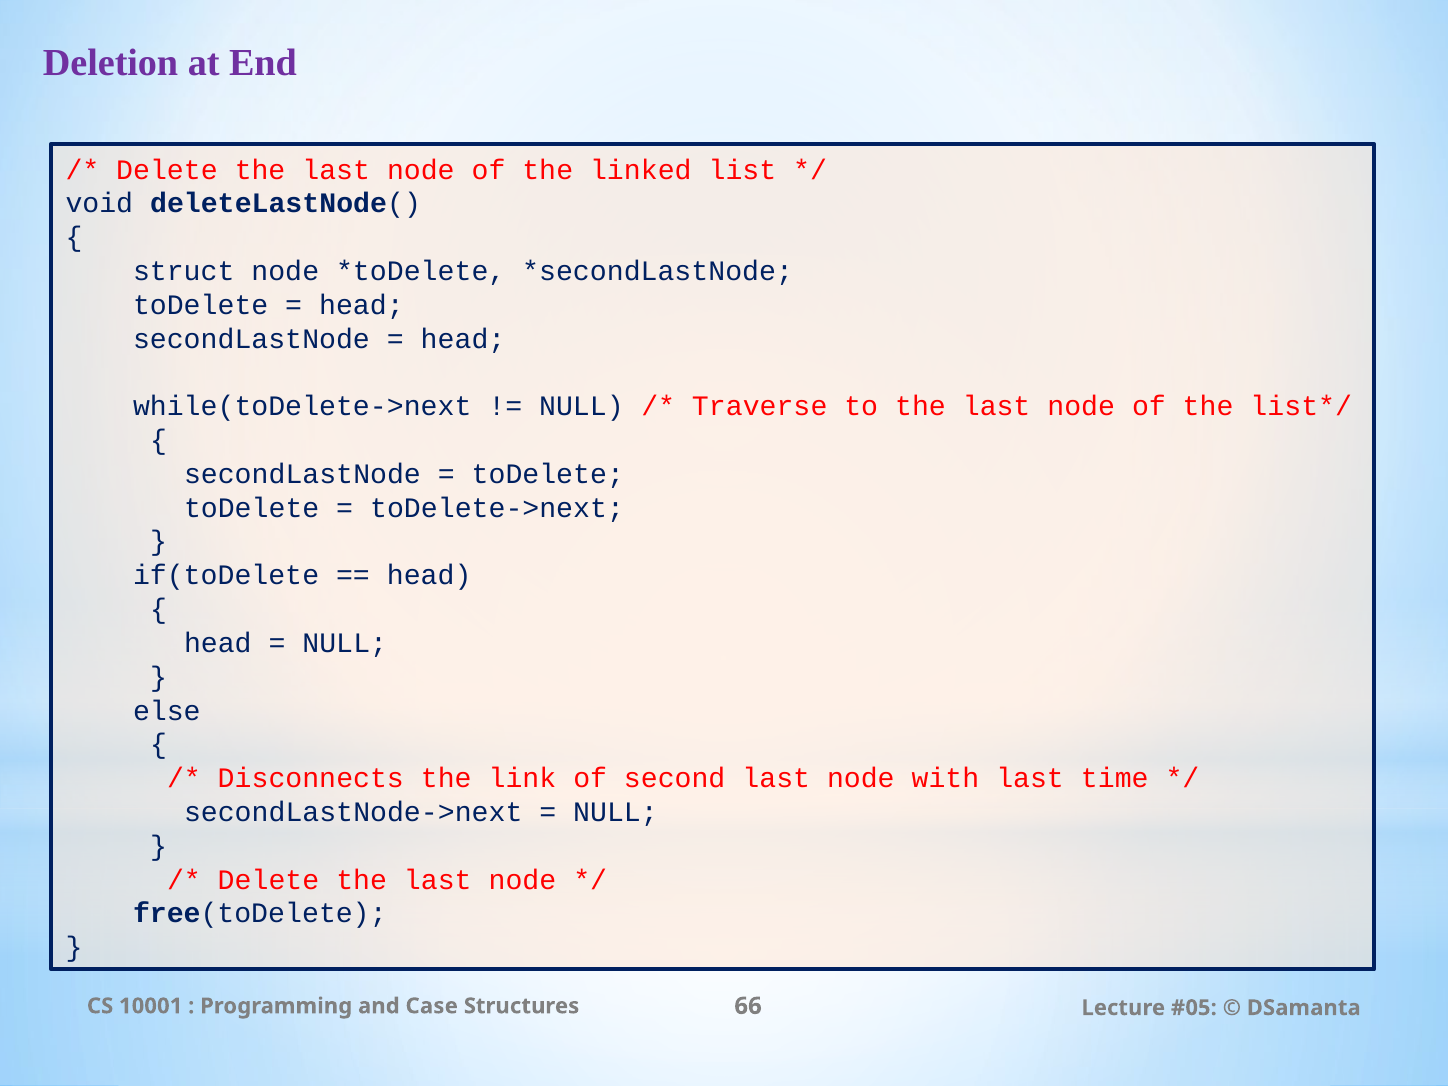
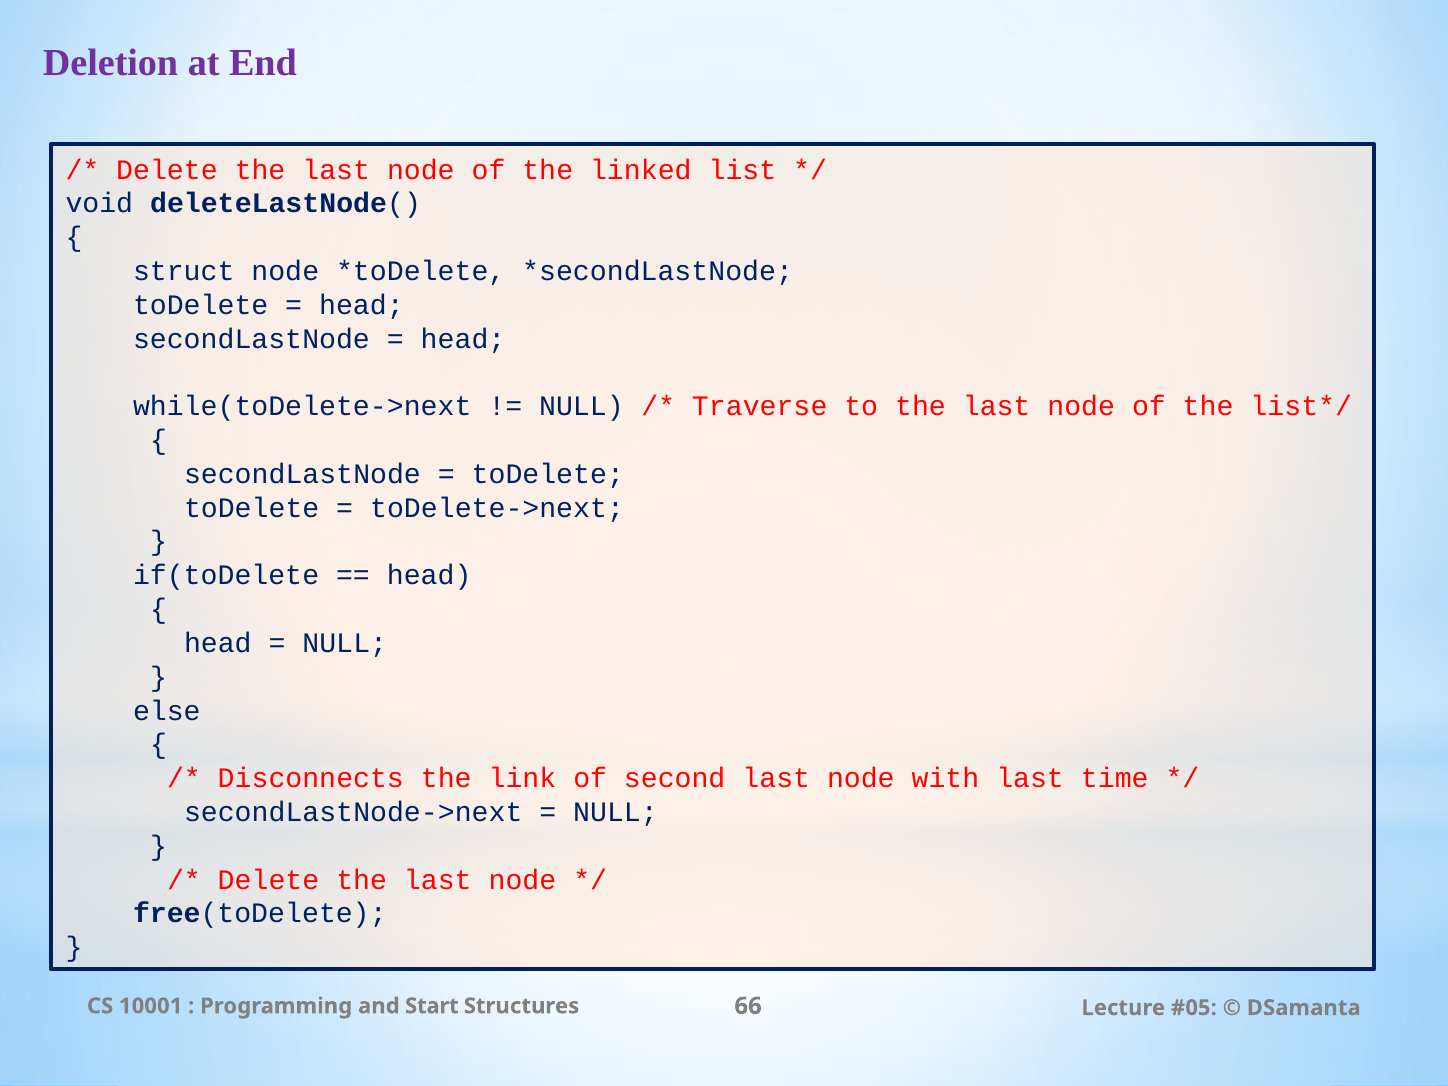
Case: Case -> Start (432, 1006)
